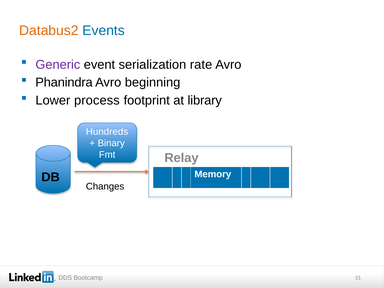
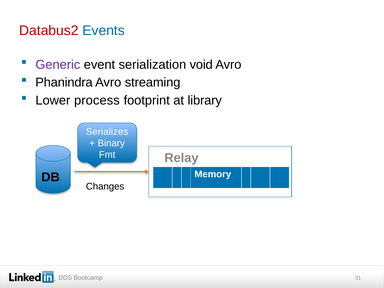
Databus2 colour: orange -> red (49, 31)
rate: rate -> void (201, 65)
beginning: beginning -> streaming (153, 82)
Hundreds: Hundreds -> Serializes (107, 132)
